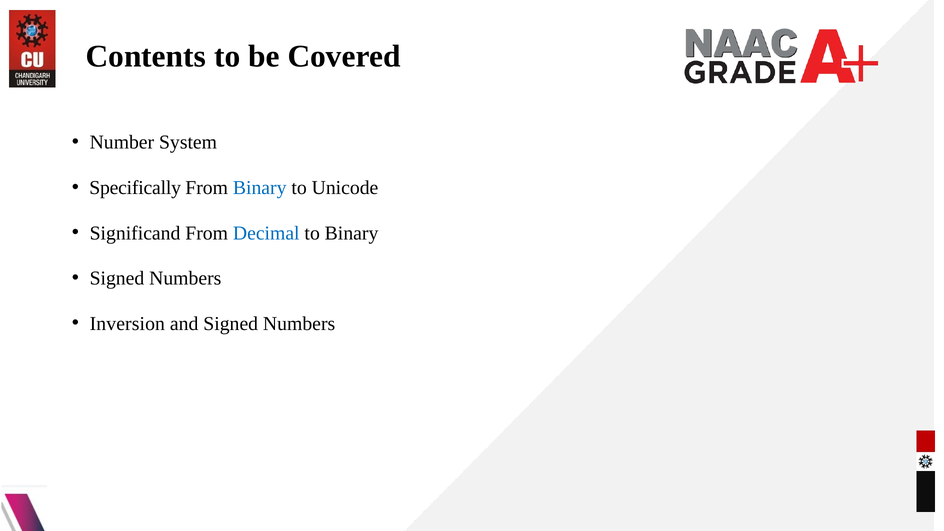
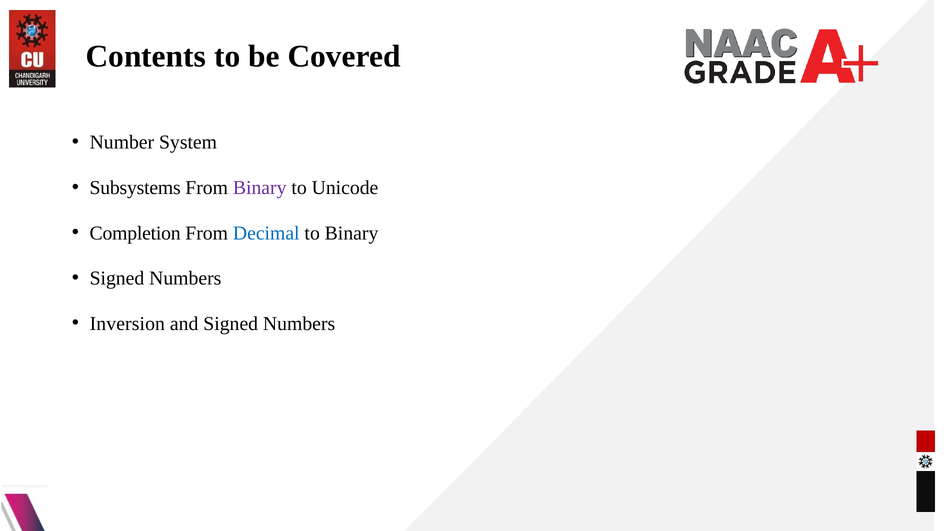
Specifically: Specifically -> Subsystems (135, 188)
Binary colour: blue -> purple (260, 188)
Significand: Significand -> Completion (135, 233)
